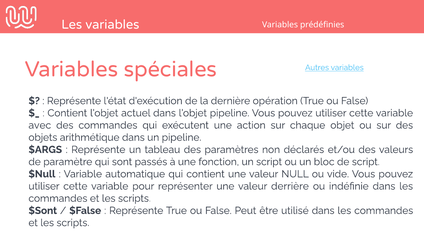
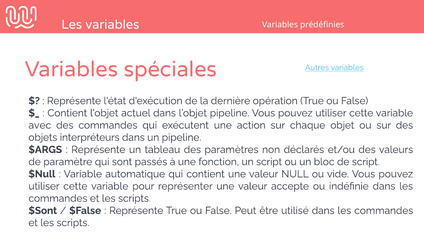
arithmétique: arithmétique -> interpréteurs (90, 138)
derrière: derrière -> accepte (290, 187)
